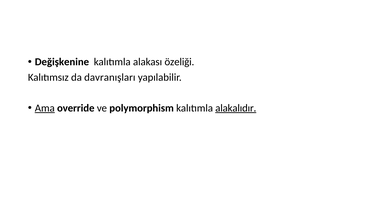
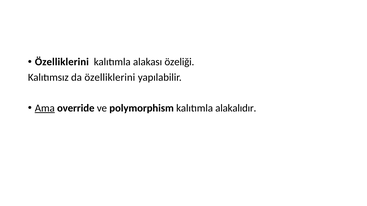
Değişkenine: Değişkenine -> Özelliklerini (62, 62)
da davranışları: davranışları -> özelliklerini (110, 77)
alakalıdır underline: present -> none (236, 108)
